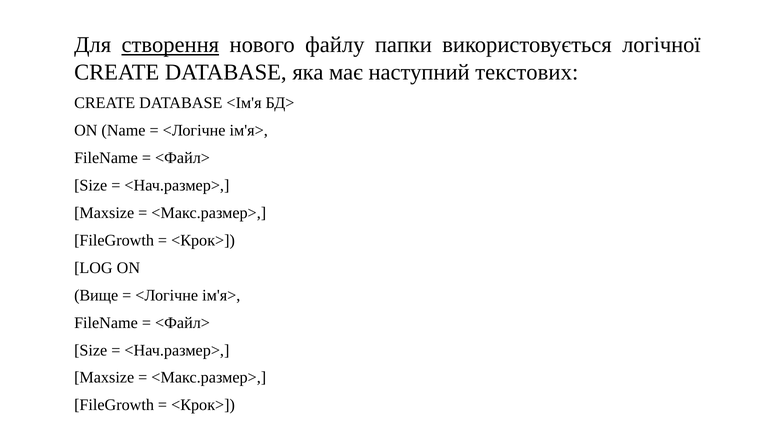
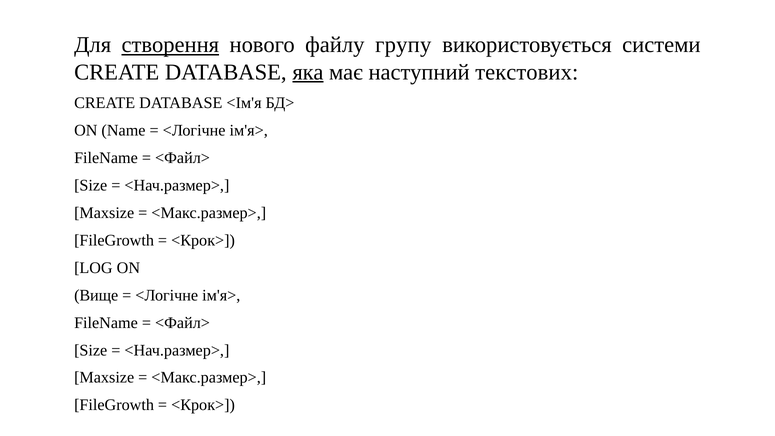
папки: папки -> групу (403, 45)
логічної: логічної -> системи (661, 45)
яка underline: none -> present (308, 72)
